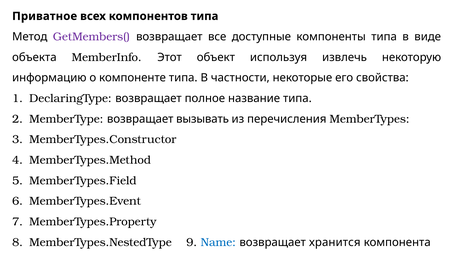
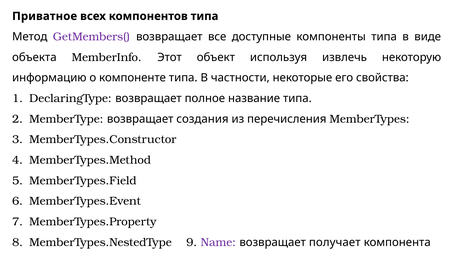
вызывать: вызывать -> создания (202, 119)
Name colour: blue -> purple (218, 242)
хранится: хранится -> получает (335, 242)
